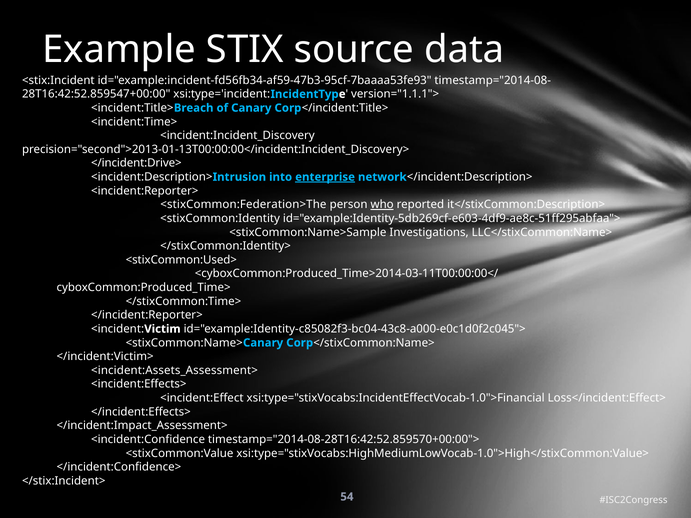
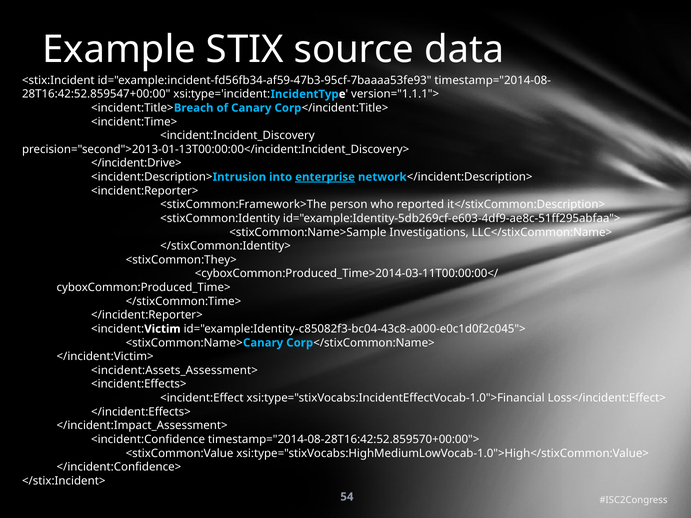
<stixCommon:Federation>The: <stixCommon:Federation>The -> <stixCommon:Framework>The (243, 205)
who underline: present -> none (382, 205)
<stixCommon:Used>: <stixCommon:Used> -> <stixCommon:They> (181, 260)
